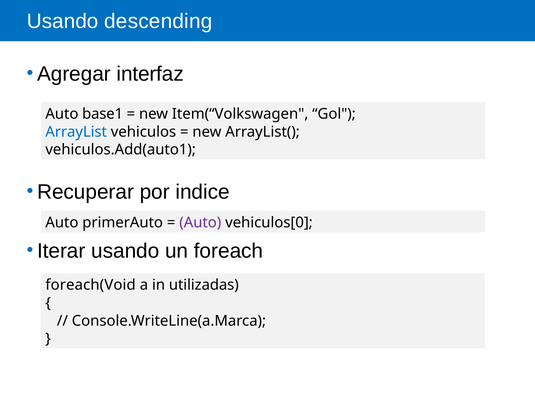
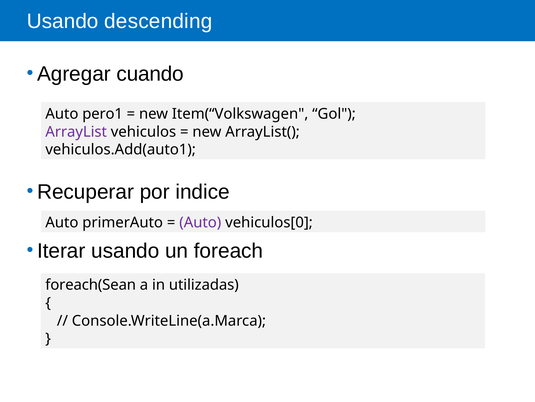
interfaz: interfaz -> cuando (150, 74)
base1: base1 -> pero1 (103, 114)
ArrayList colour: blue -> purple (76, 132)
foreach(Void: foreach(Void -> foreach(Sean (91, 285)
